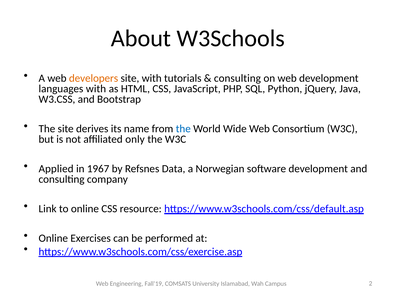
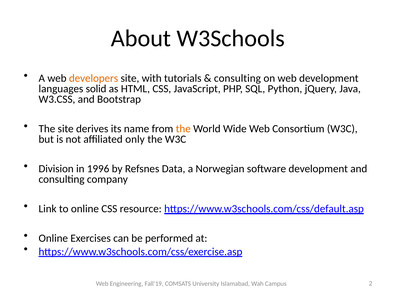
languages with: with -> solid (96, 89)
the colour: blue -> orange (183, 129)
Applied: Applied -> Division (56, 169)
1967: 1967 -> 1996 (98, 169)
